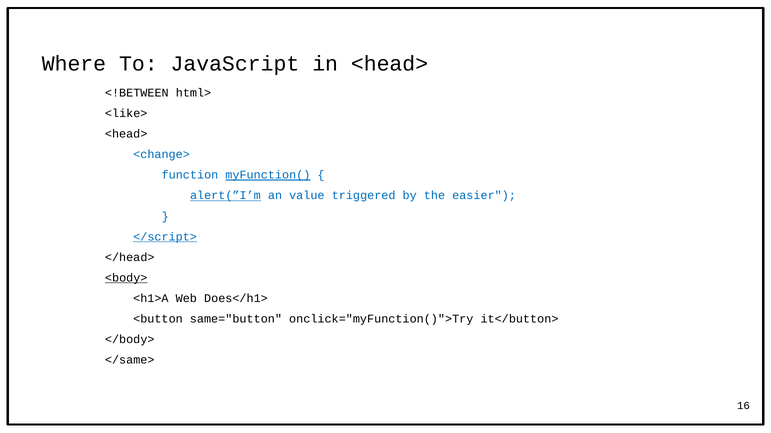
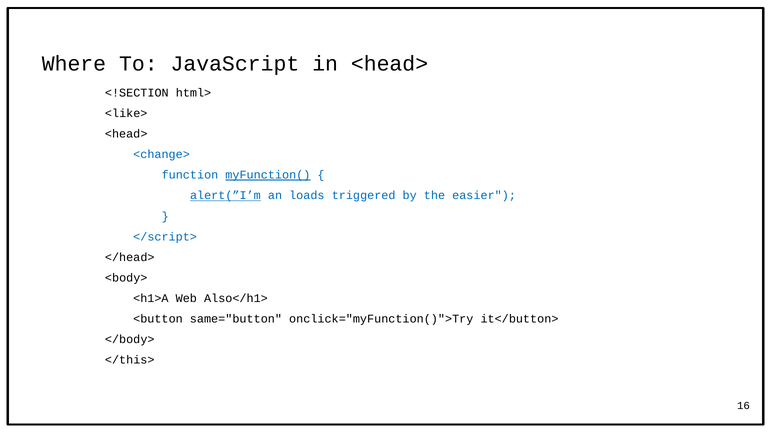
<!BETWEEN: <!BETWEEN -> <!SECTION (137, 93)
value: value -> loads (307, 196)
</script> underline: present -> none (165, 237)
<body> underline: present -> none (126, 278)
Does</h1>: Does</h1> -> Also</h1> (236, 299)
</same>: </same> -> </this> (130, 361)
